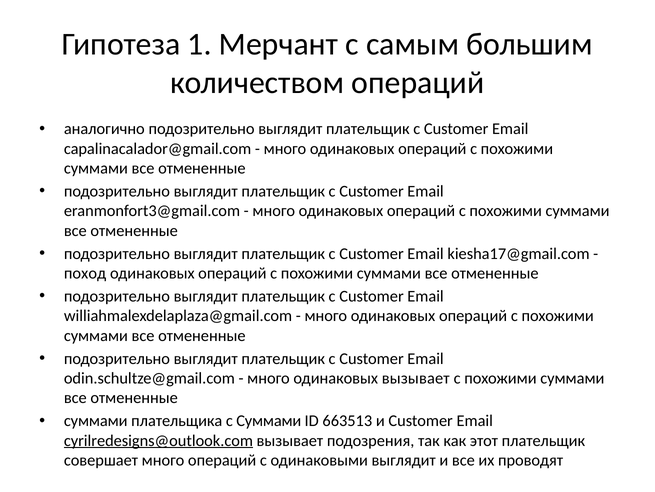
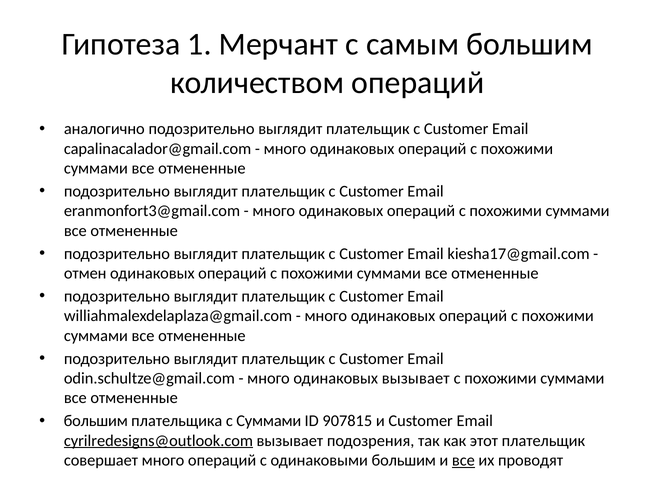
поход: поход -> отмен (85, 273)
суммами: суммами -> большим (96, 420)
663513: 663513 -> 907815 (347, 420)
одинаковыми выглядит: выглядит -> большим (404, 460)
все underline: none -> present (463, 460)
